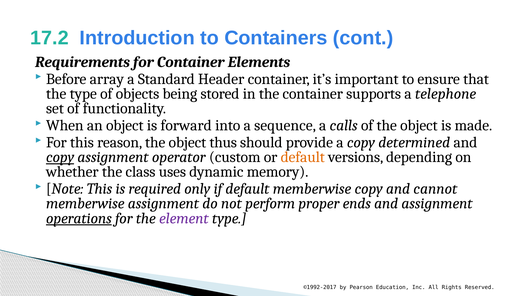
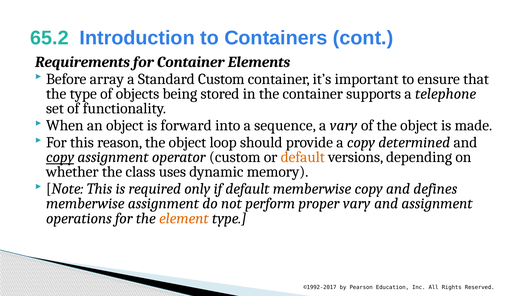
17.2: 17.2 -> 65.2 (49, 38)
Standard Header: Header -> Custom (221, 79)
a calls: calls -> vary (344, 126)
thus: thus -> loop (223, 143)
cannot: cannot -> defines (435, 189)
proper ends: ends -> vary (357, 204)
operations underline: present -> none (79, 219)
element colour: purple -> orange (184, 219)
